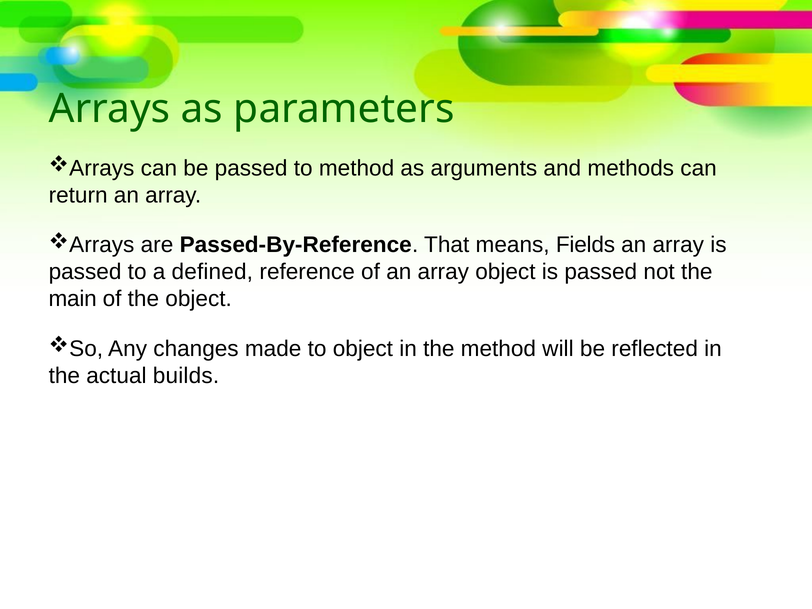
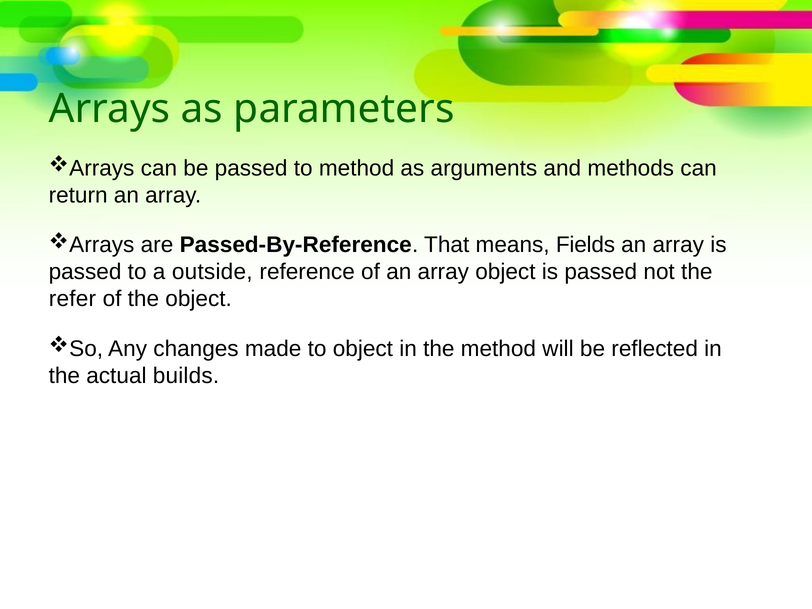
defined: defined -> outside (212, 272)
main: main -> refer (72, 299)
